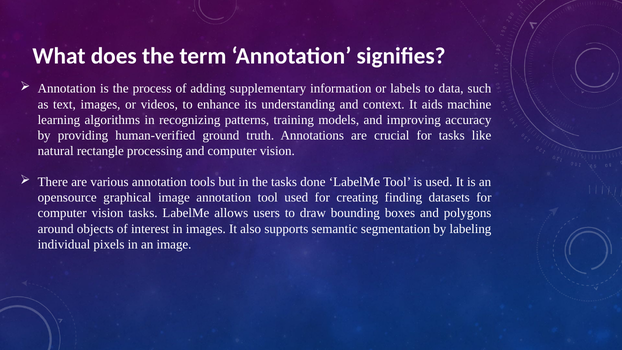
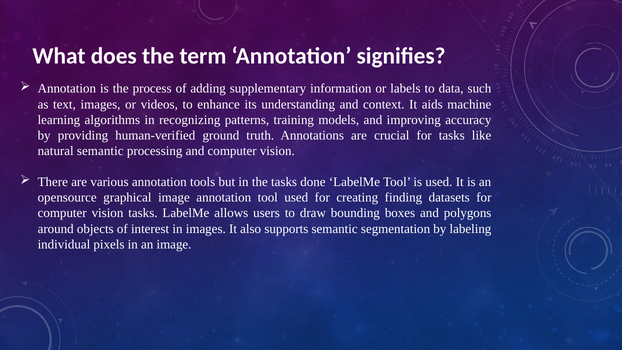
natural rectangle: rectangle -> semantic (100, 151)
